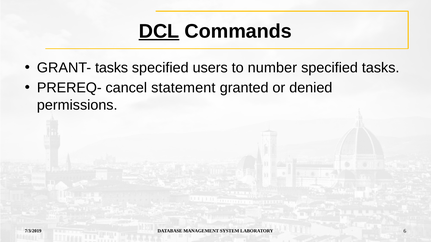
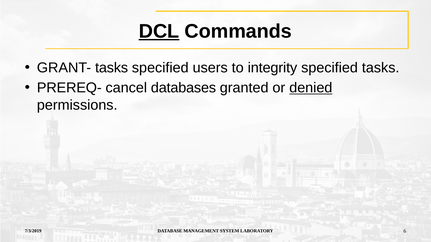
number: number -> integrity (272, 68)
statement: statement -> databases (183, 88)
denied underline: none -> present (311, 88)
